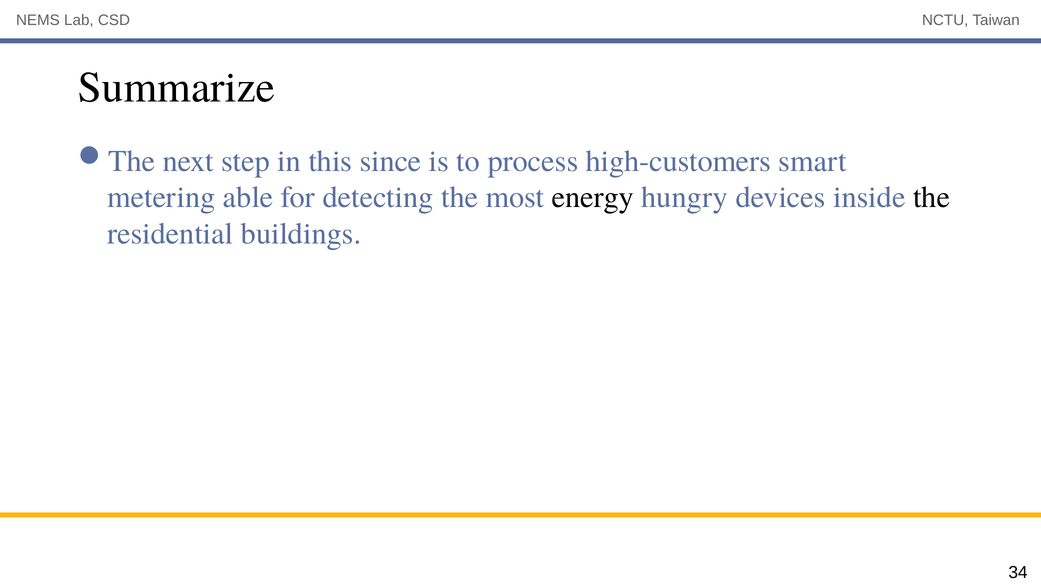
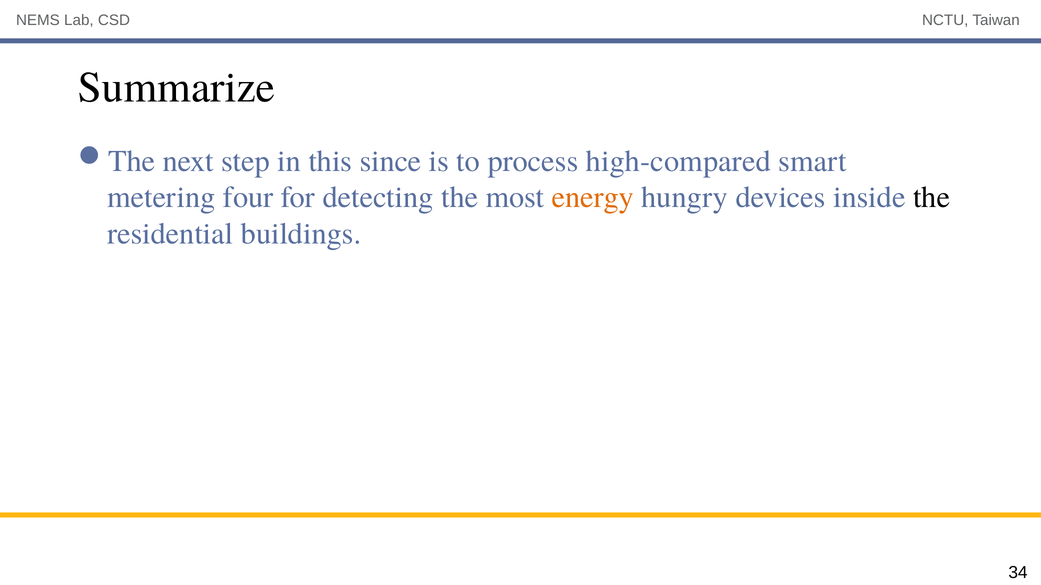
high-customers: high-customers -> high-compared (678, 161)
able: able -> four (248, 198)
energy colour: black -> orange (593, 198)
